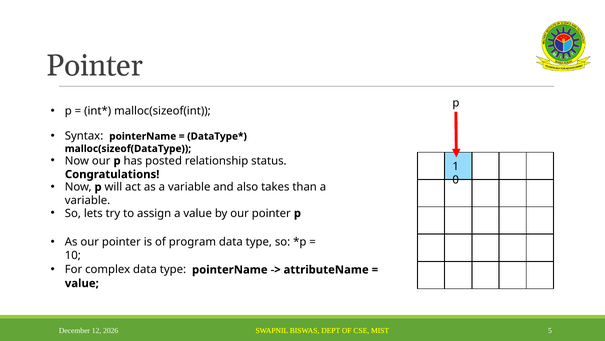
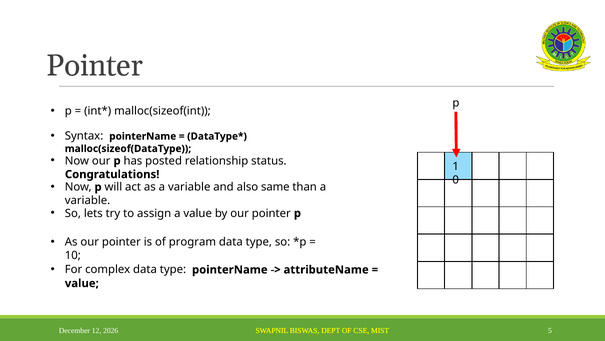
takes: takes -> same (275, 187)
